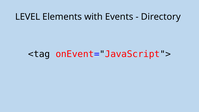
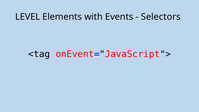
Directory: Directory -> Selectors (161, 17)
